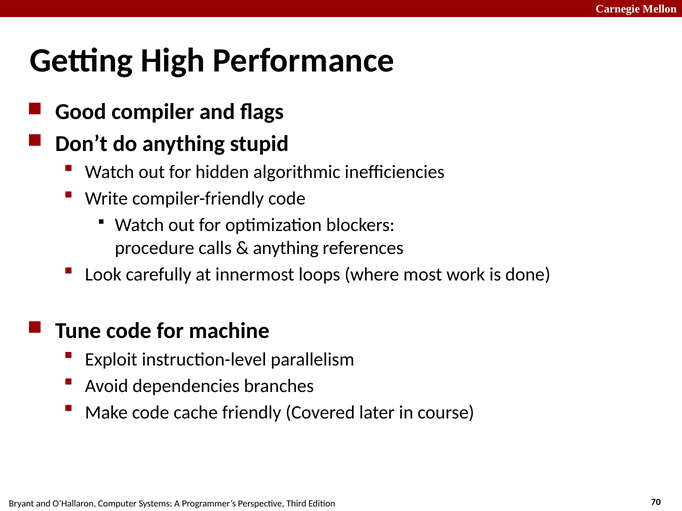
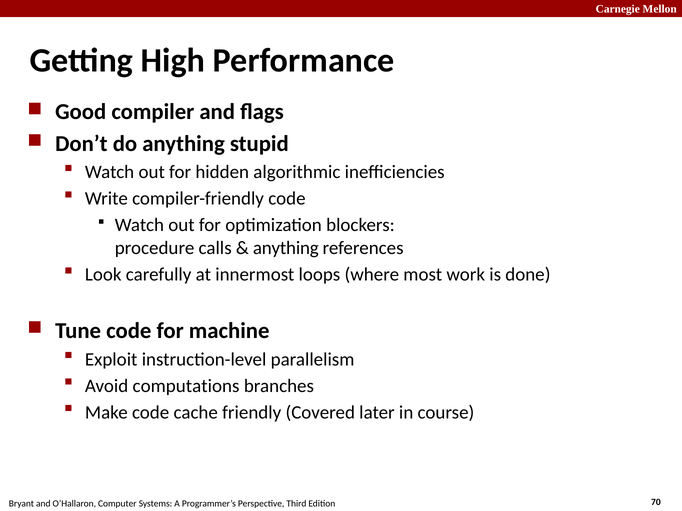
dependencies: dependencies -> computations (186, 386)
